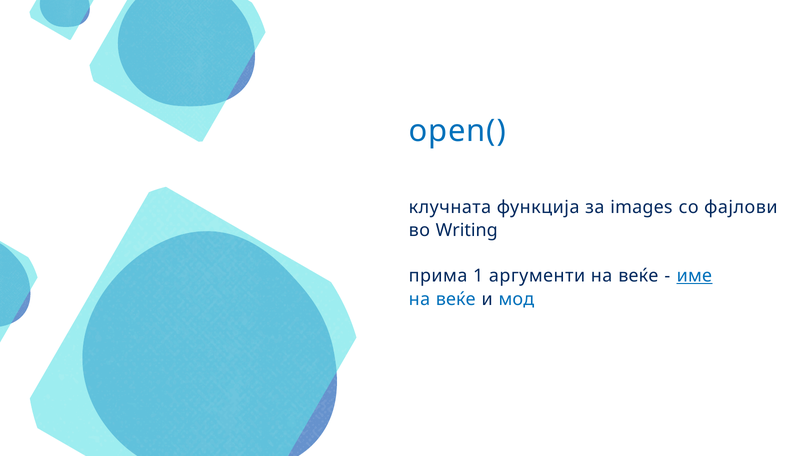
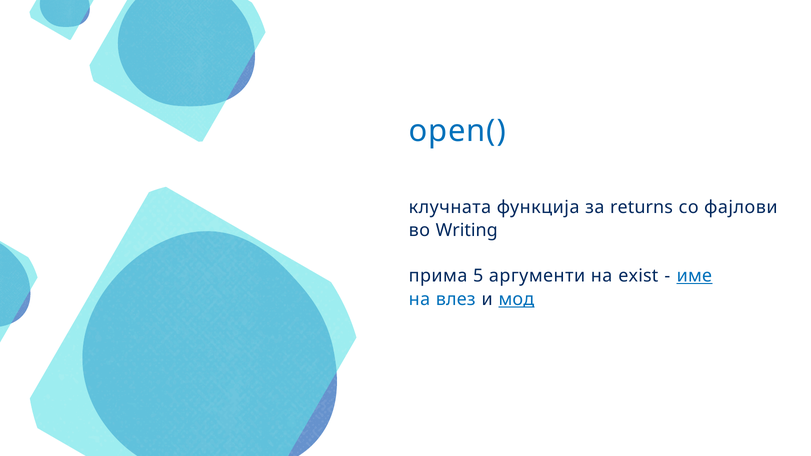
images: images -> returns (642, 207)
1: 1 -> 5 (478, 276)
аргументи на веќе: веќе -> exist (638, 276)
веќе: веќе -> влез (456, 299)
мод underline: none -> present (516, 299)
